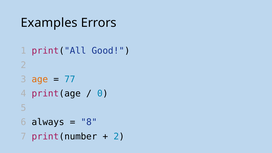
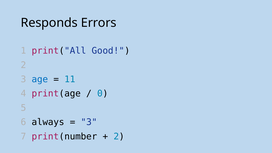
Examples: Examples -> Responds (49, 23)
age colour: orange -> blue (40, 79)
77: 77 -> 11 (70, 79)
8: 8 -> 3 (89, 122)
